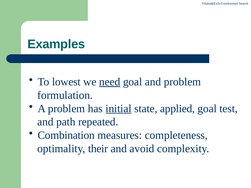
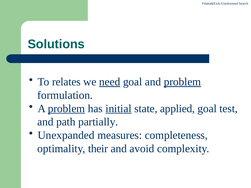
Examples: Examples -> Solutions (56, 44)
lowest: lowest -> relates (66, 82)
problem underline: none -> present (182, 82)
problem underline: none -> present (66, 109)
repeated: repeated -> partially (98, 122)
Combination: Combination -> Unexpanded (66, 135)
